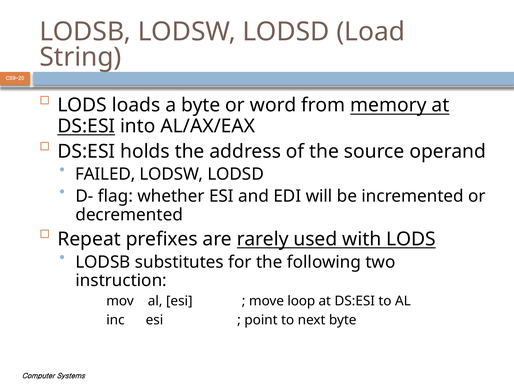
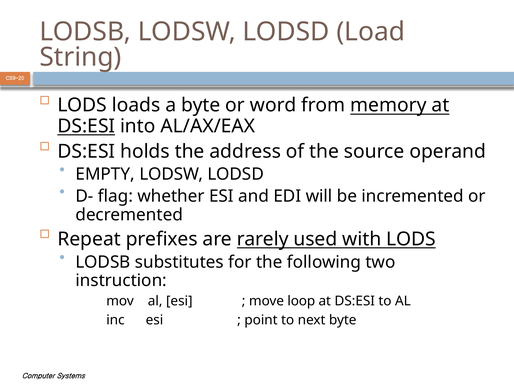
FAILED: FAILED -> EMPTY (105, 175)
